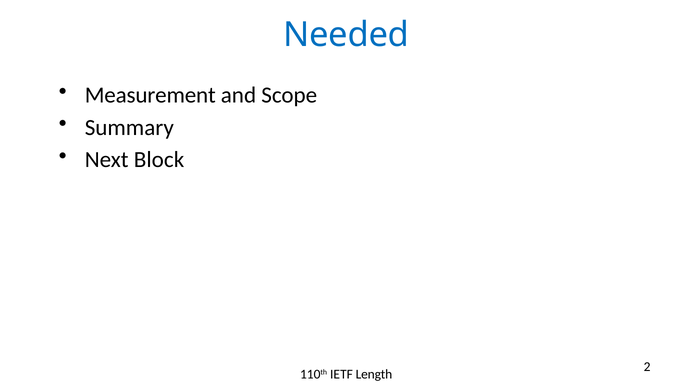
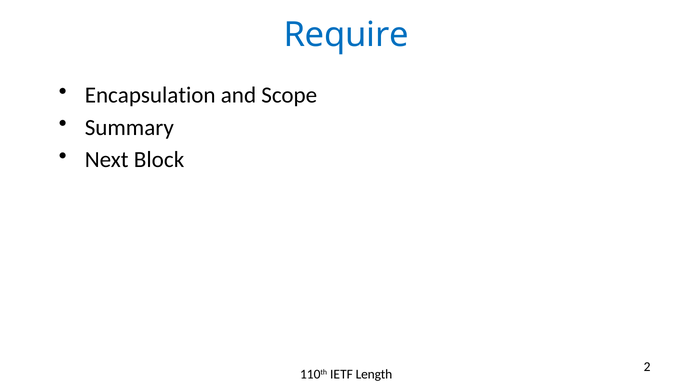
Needed: Needed -> Require (346, 35)
Measurement: Measurement -> Encapsulation (150, 95)
